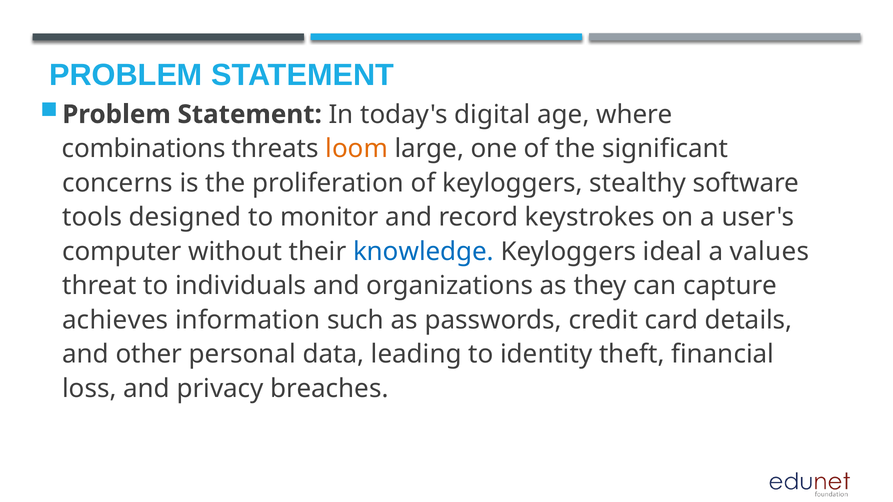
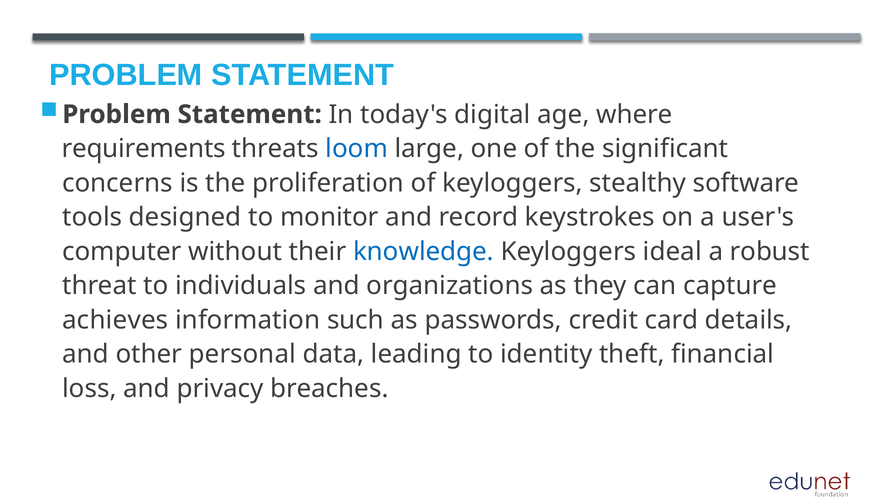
combinations: combinations -> requirements (144, 149)
loom colour: orange -> blue (357, 149)
values: values -> robust (770, 252)
